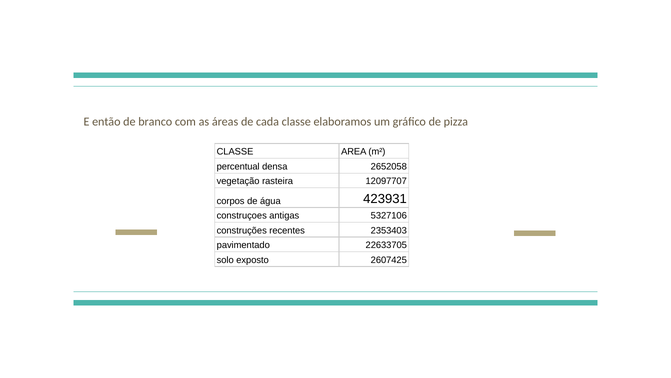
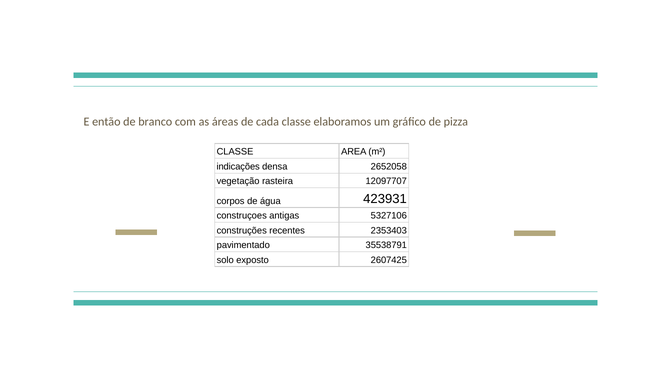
percentual: percentual -> indicações (238, 166)
22633705: 22633705 -> 35538791 (386, 245)
